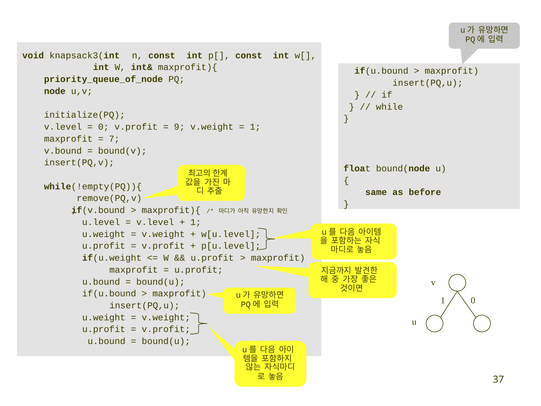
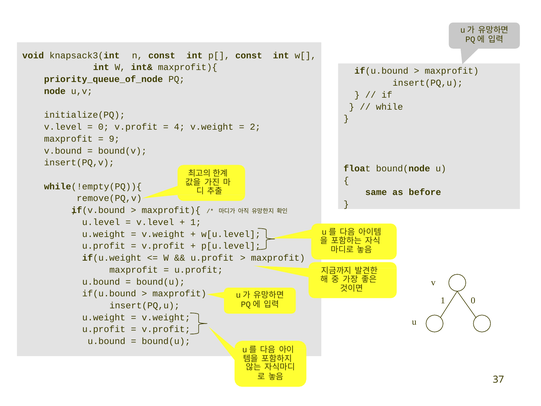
9: 9 -> 4 (179, 127)
1: 1 -> 2 (255, 127)
7: 7 -> 9 (114, 139)
